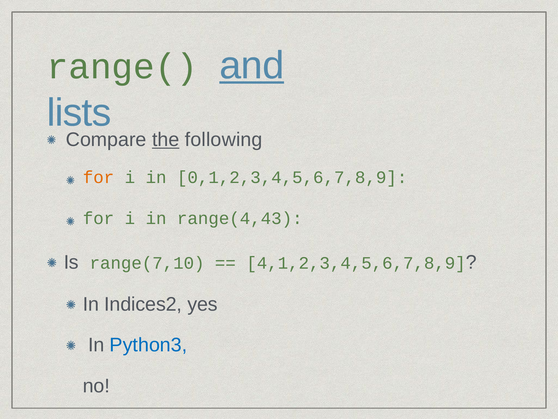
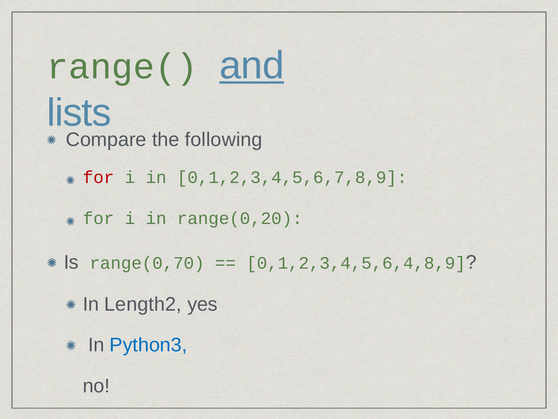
the underline: present -> none (166, 140)
for colour: orange -> red (99, 177)
range(4,43: range(4,43 -> range(0,20 (240, 218)
range(7,10: range(7,10 -> range(0,70 (147, 263)
4,1,2,3,4,5,6,7,8,9: 4,1,2,3,4,5,6,7,8,9 -> 0,1,2,3,4,5,6,4,8,9 (356, 263)
Indices2: Indices2 -> Length2 (143, 304)
